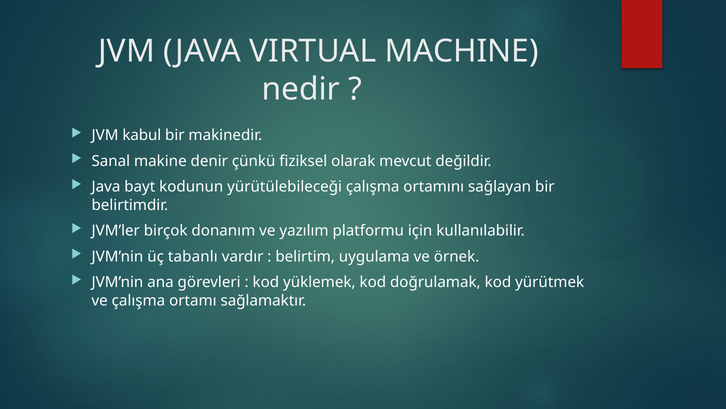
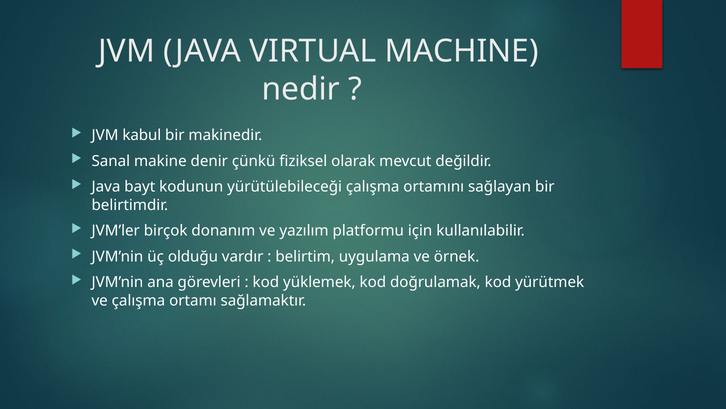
tabanlı: tabanlı -> olduğu (193, 256)
